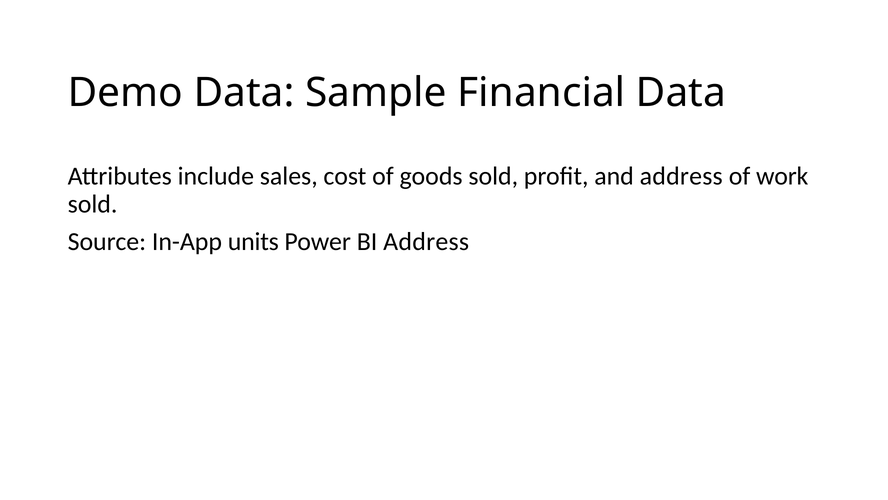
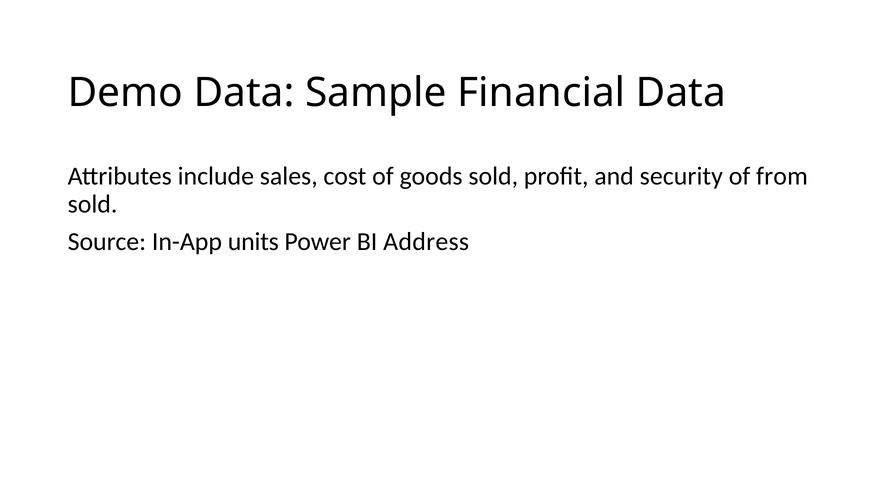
and address: address -> security (681, 176)
work: work -> from (782, 176)
